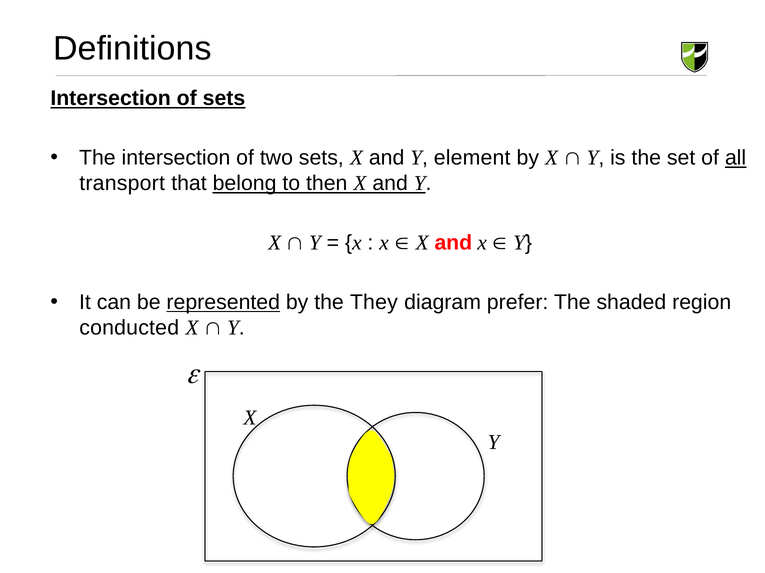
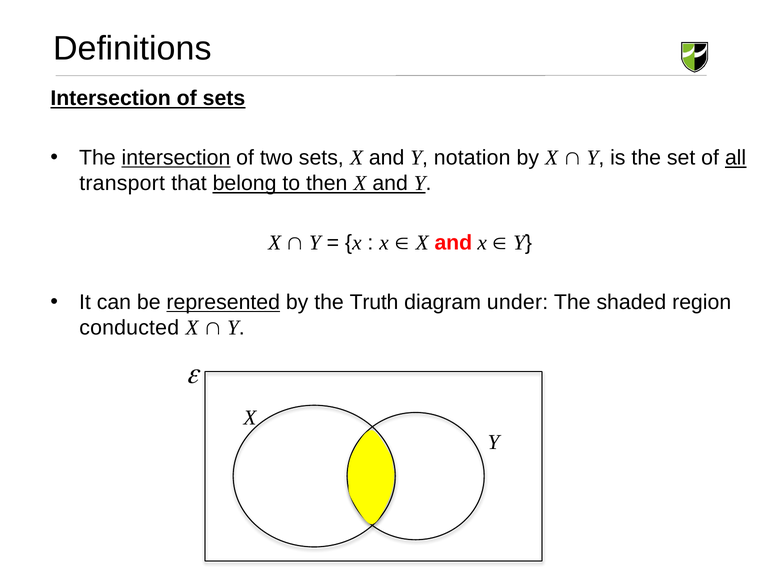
intersection underline: none -> present (176, 158)
element: element -> notation (472, 158)
They: They -> Truth (374, 303)
prefer: prefer -> under (518, 303)
